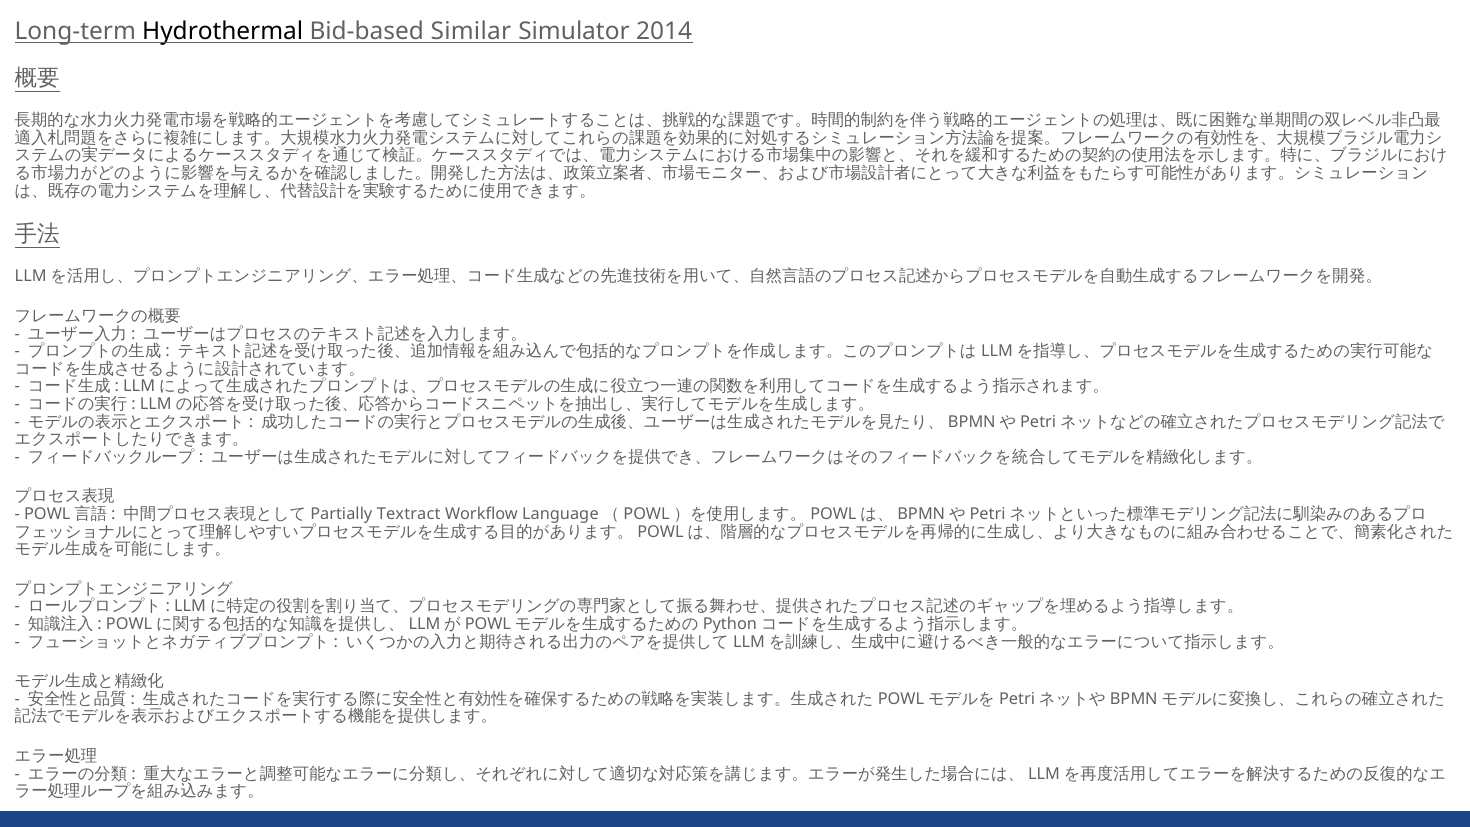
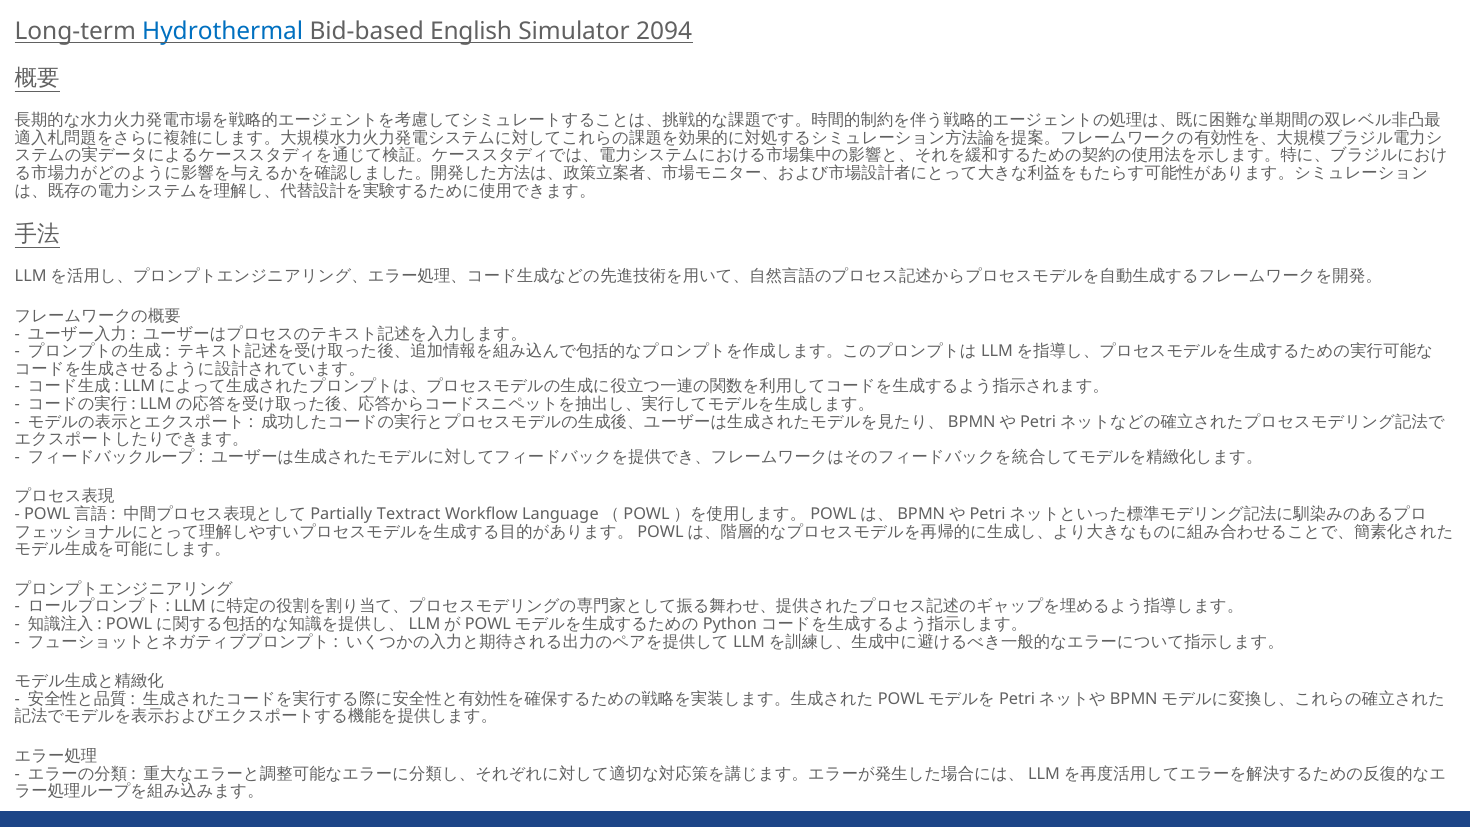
Hydrothermal colour: black -> blue (223, 31)
Similar: Similar -> English (471, 31)
2014: 2014 -> 2094 (664, 31)
